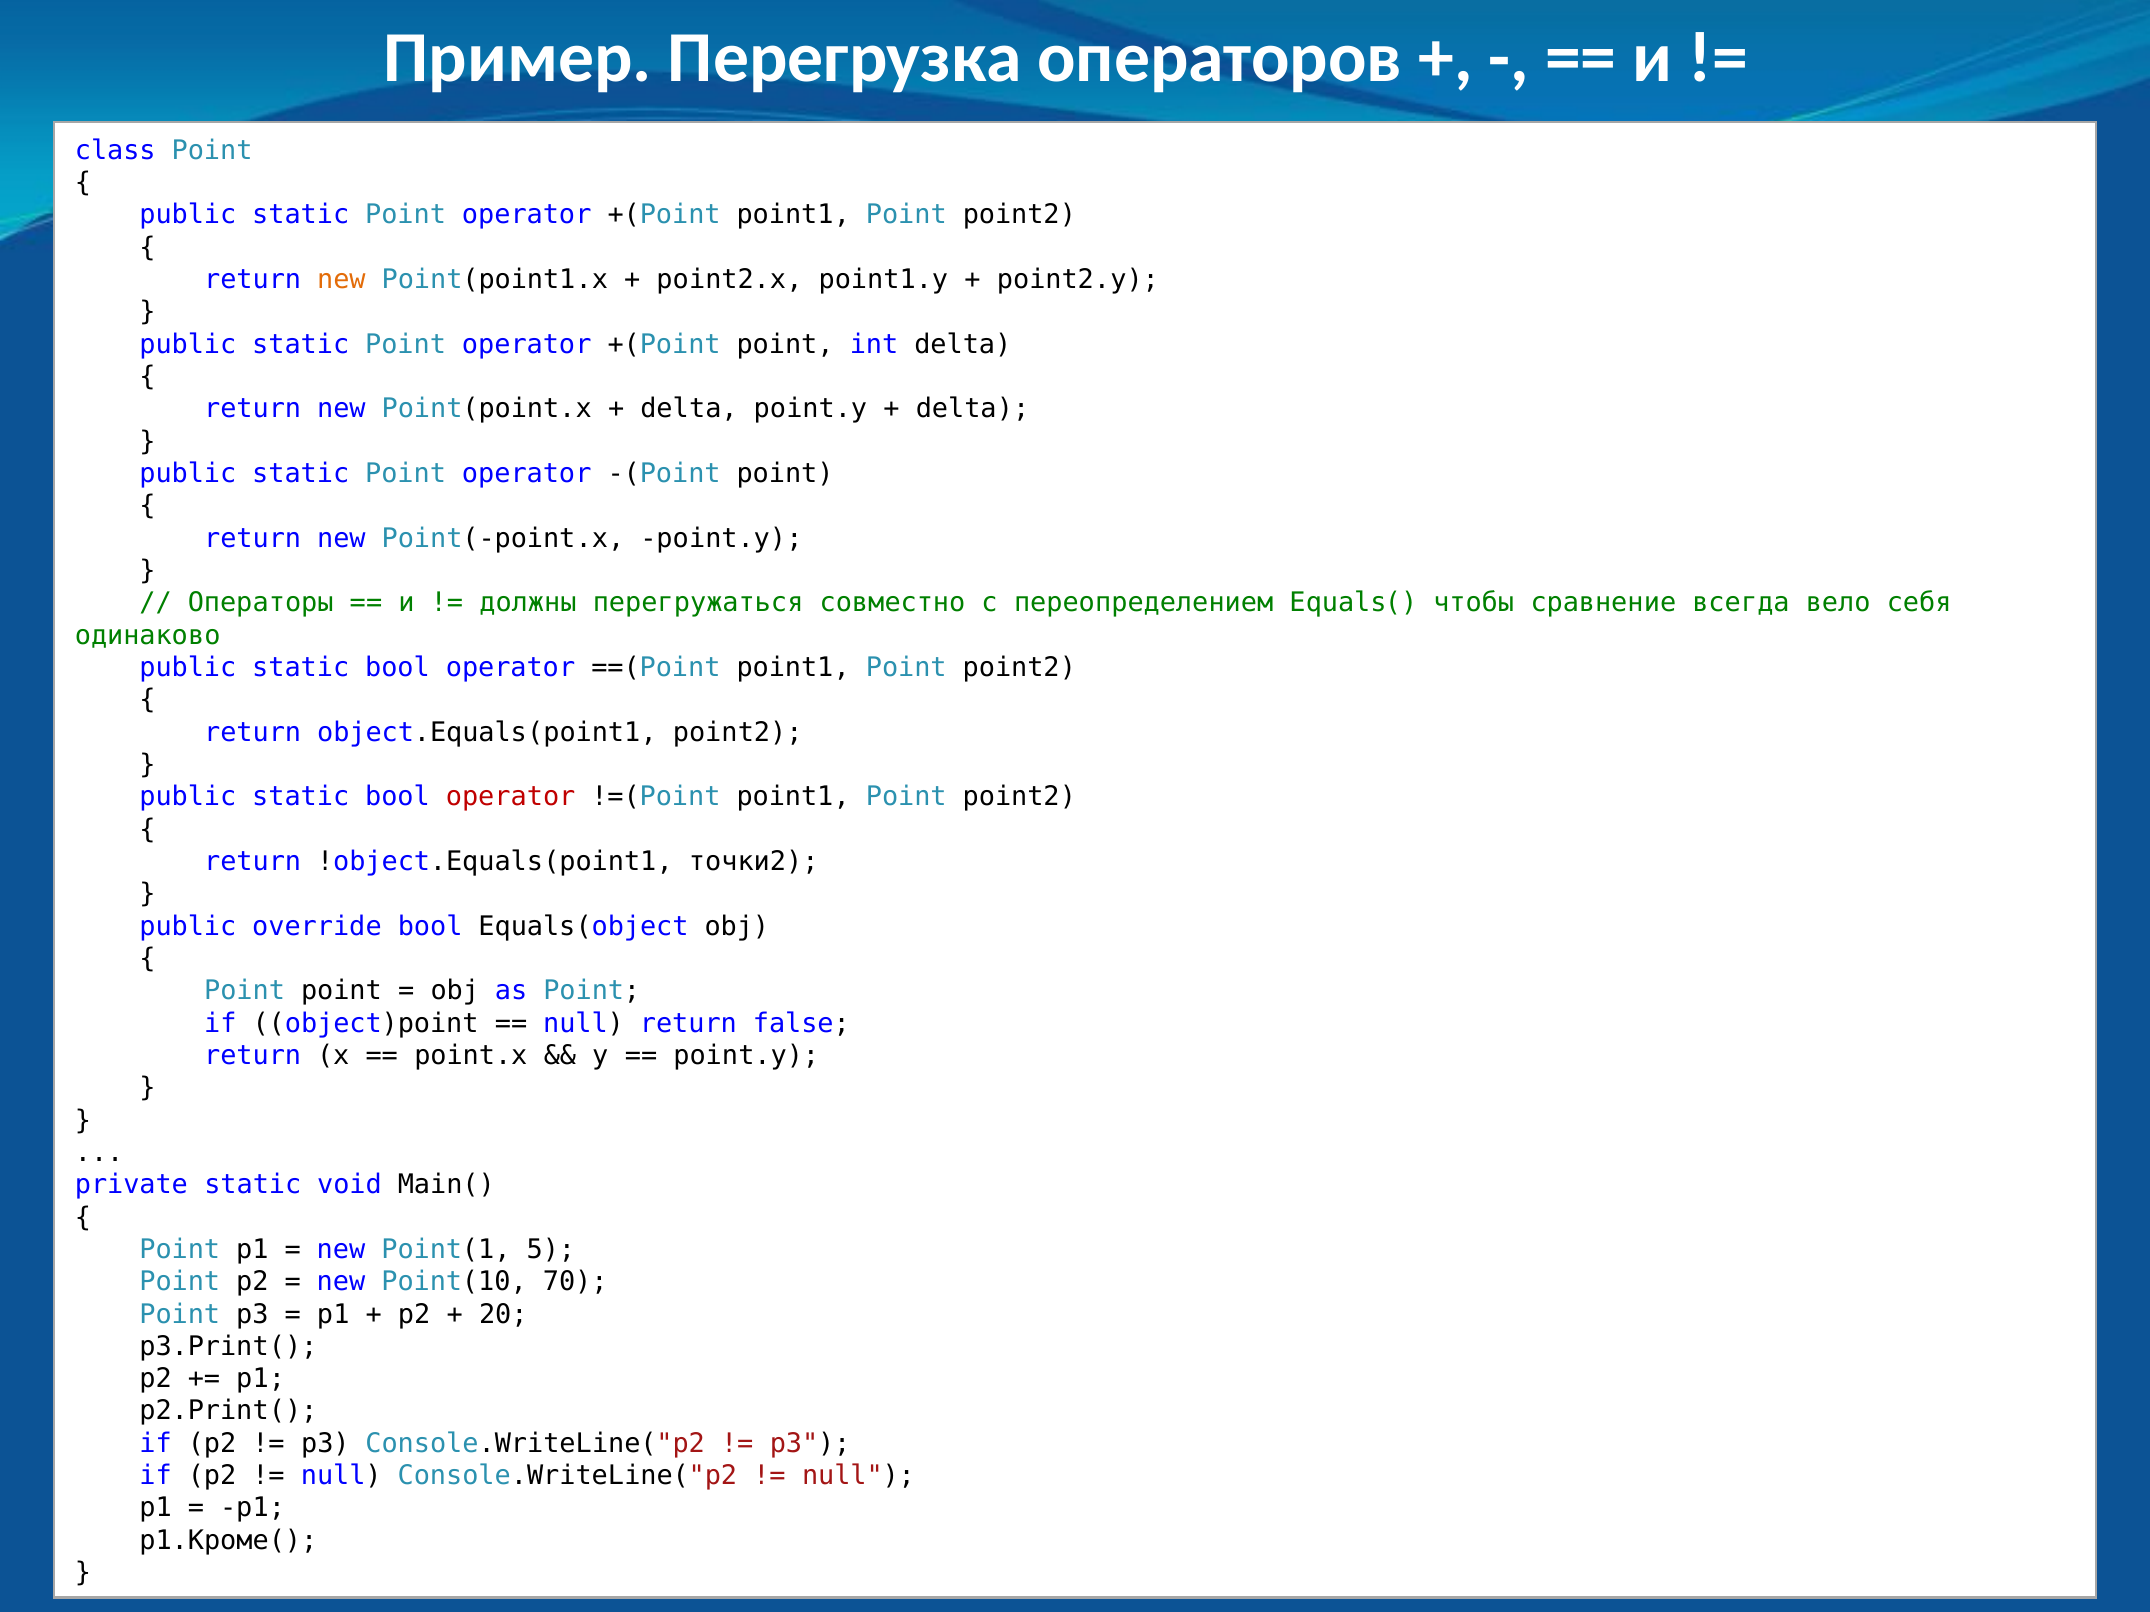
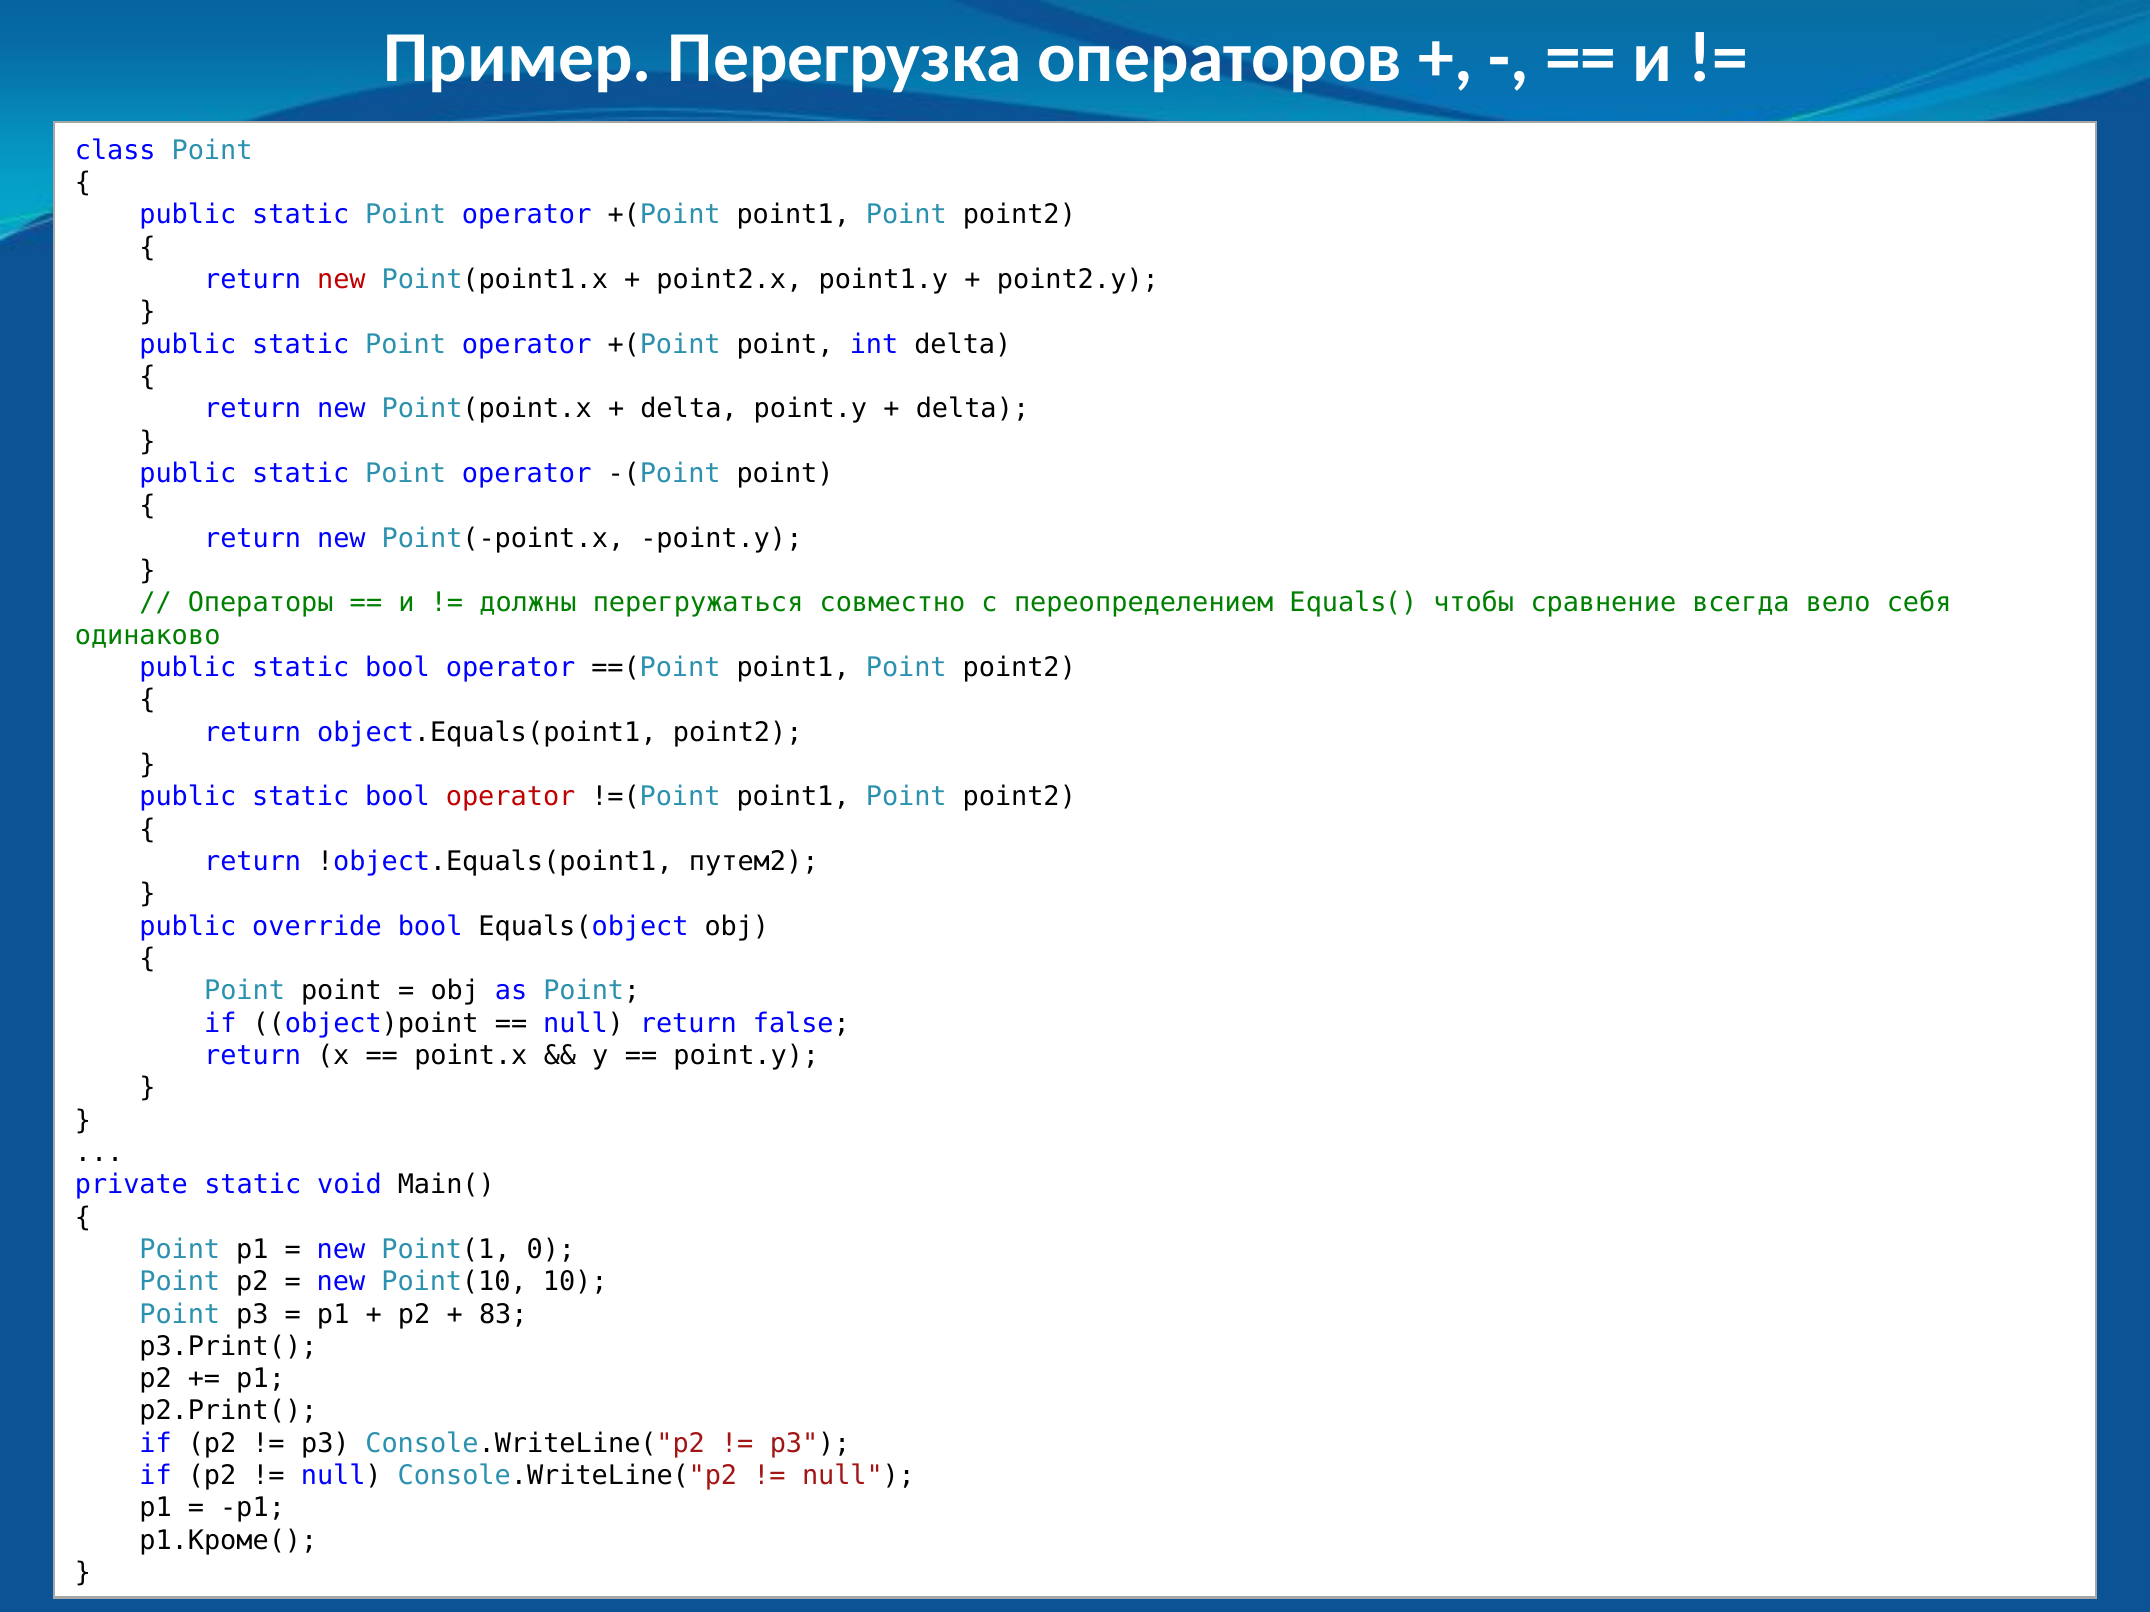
new colour: orange -> red (341, 280)
точки2: точки2 -> путем2 (754, 862)
5: 5 -> 0 (551, 1250)
70: 70 -> 10 (575, 1282)
20: 20 -> 83 (503, 1315)
